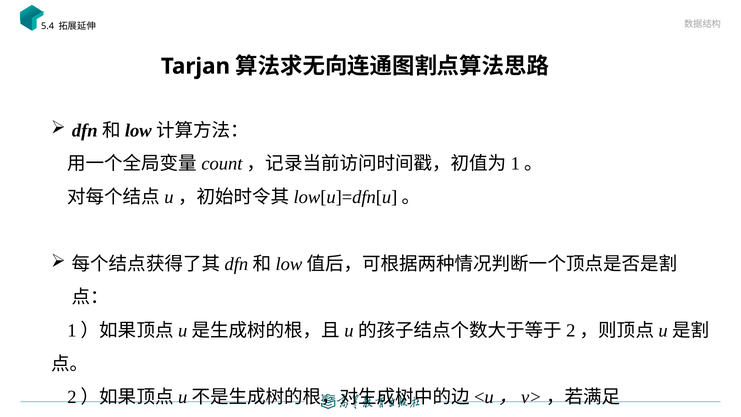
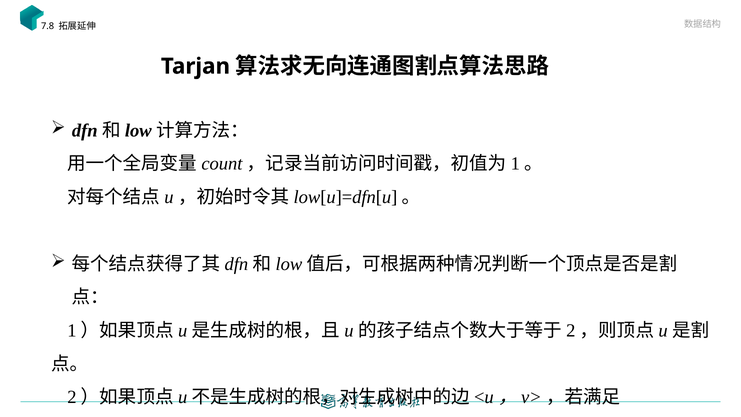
5.4: 5.4 -> 7.8 (48, 26)
